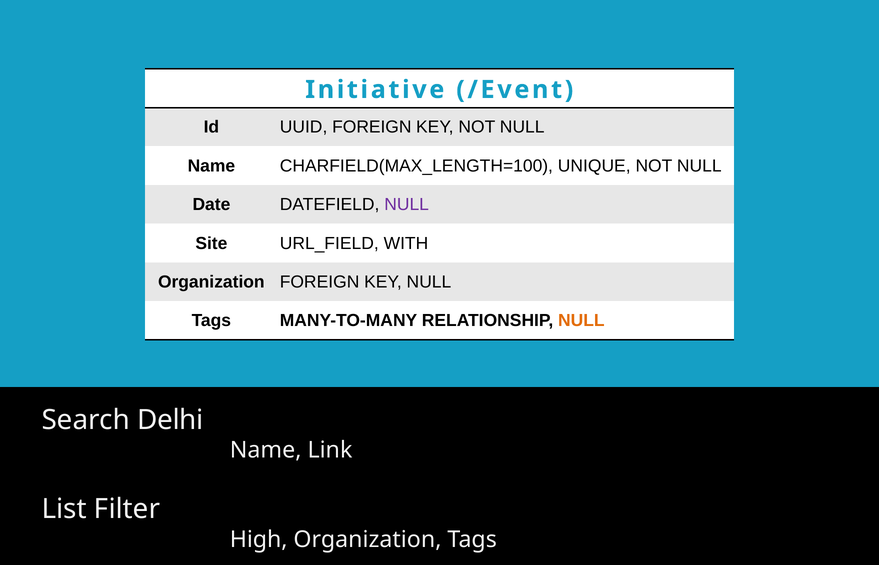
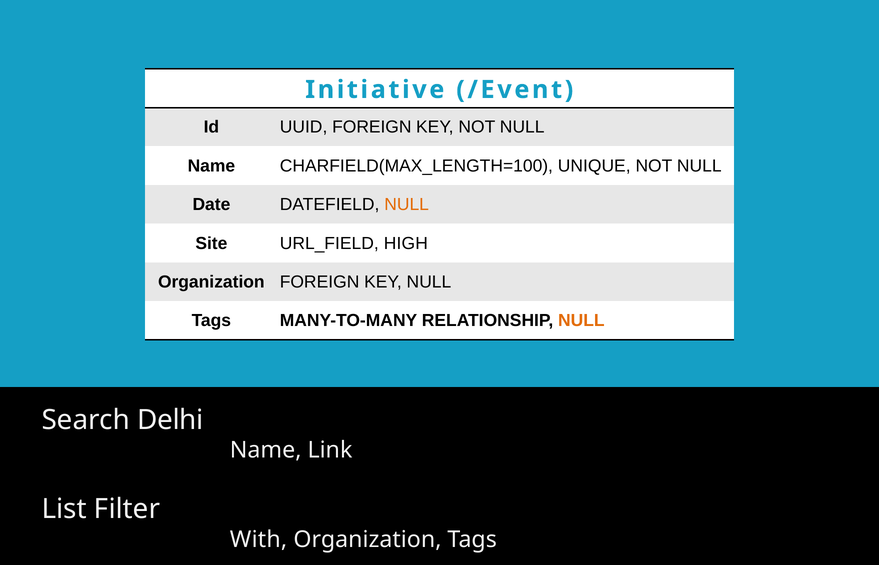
NULL colour: purple -> orange (407, 205)
WITH: WITH -> HIGH (406, 243)
High: High -> With (259, 540)
